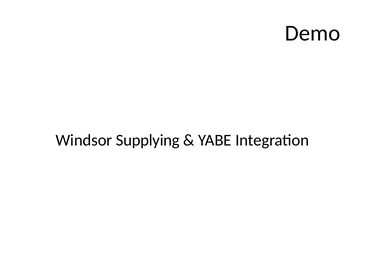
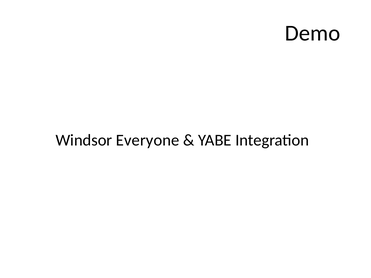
Supplying: Supplying -> Everyone (148, 140)
